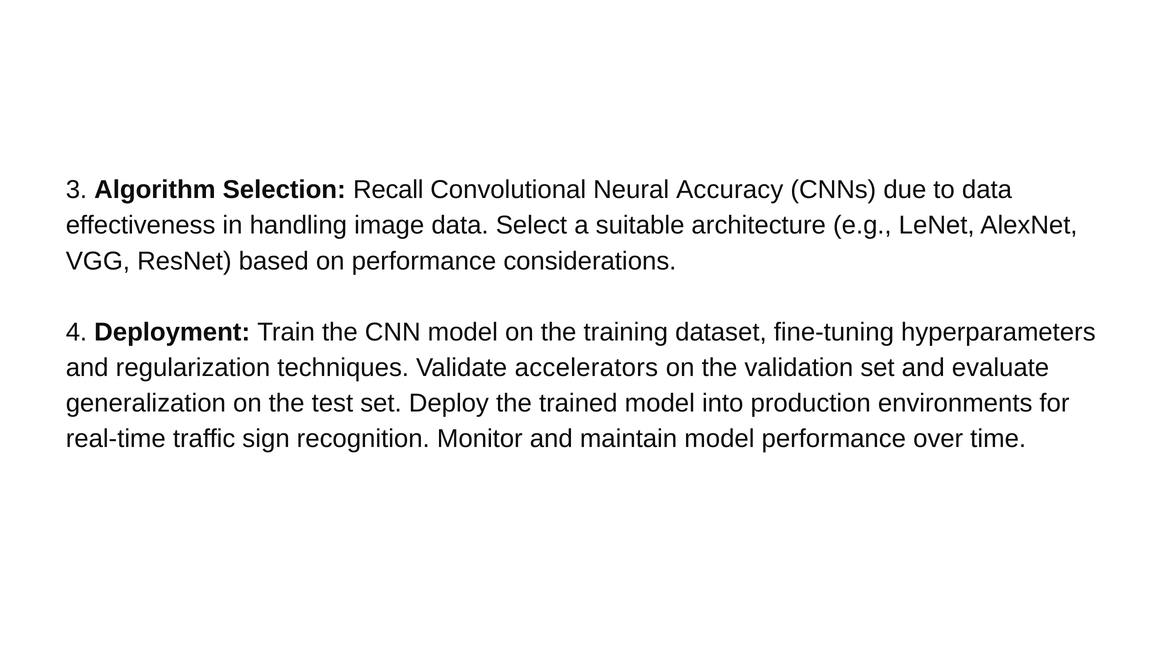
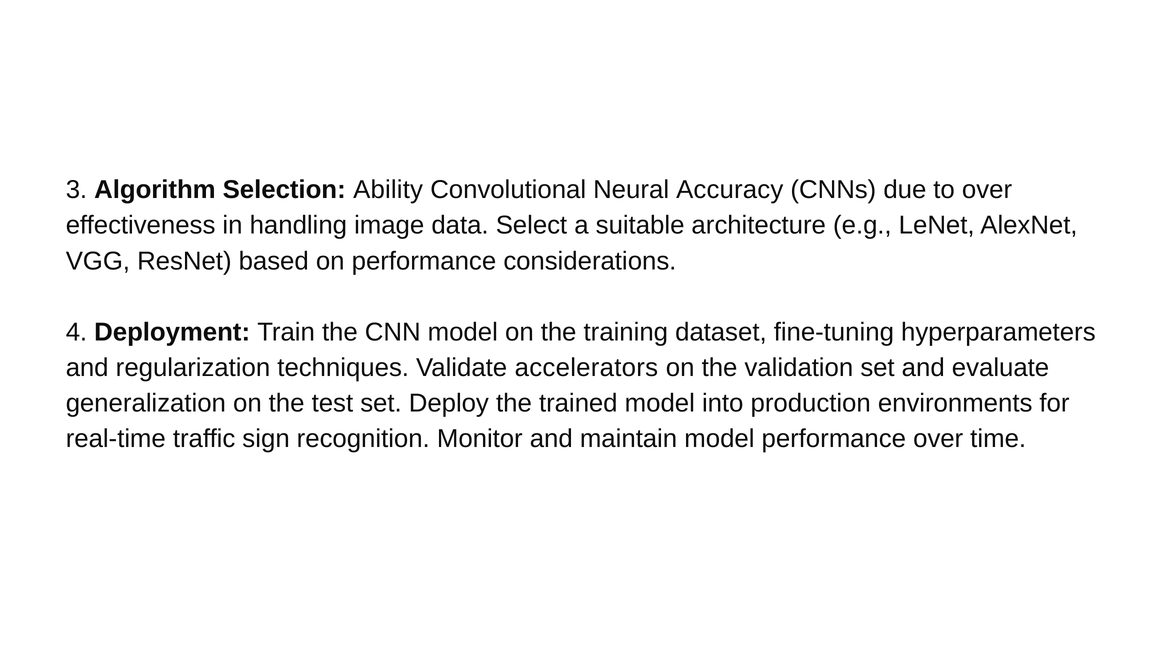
Recall: Recall -> Ability (388, 190)
to data: data -> over (987, 190)
